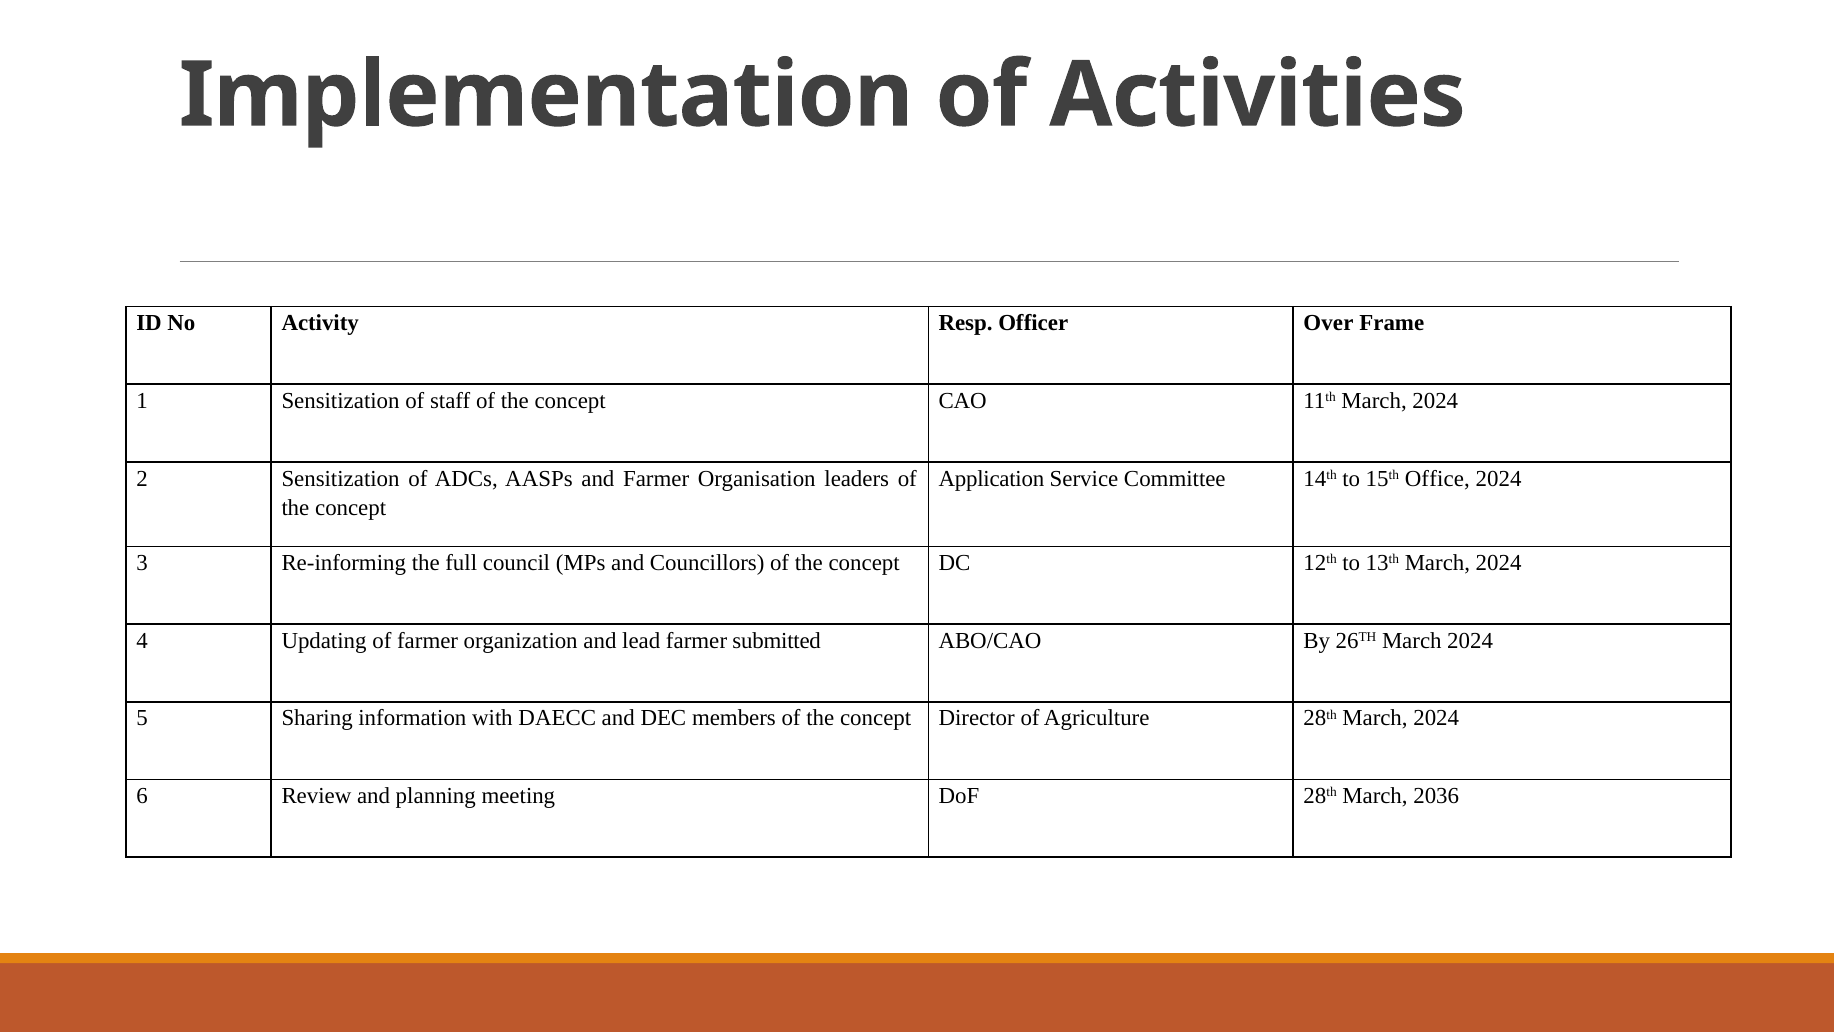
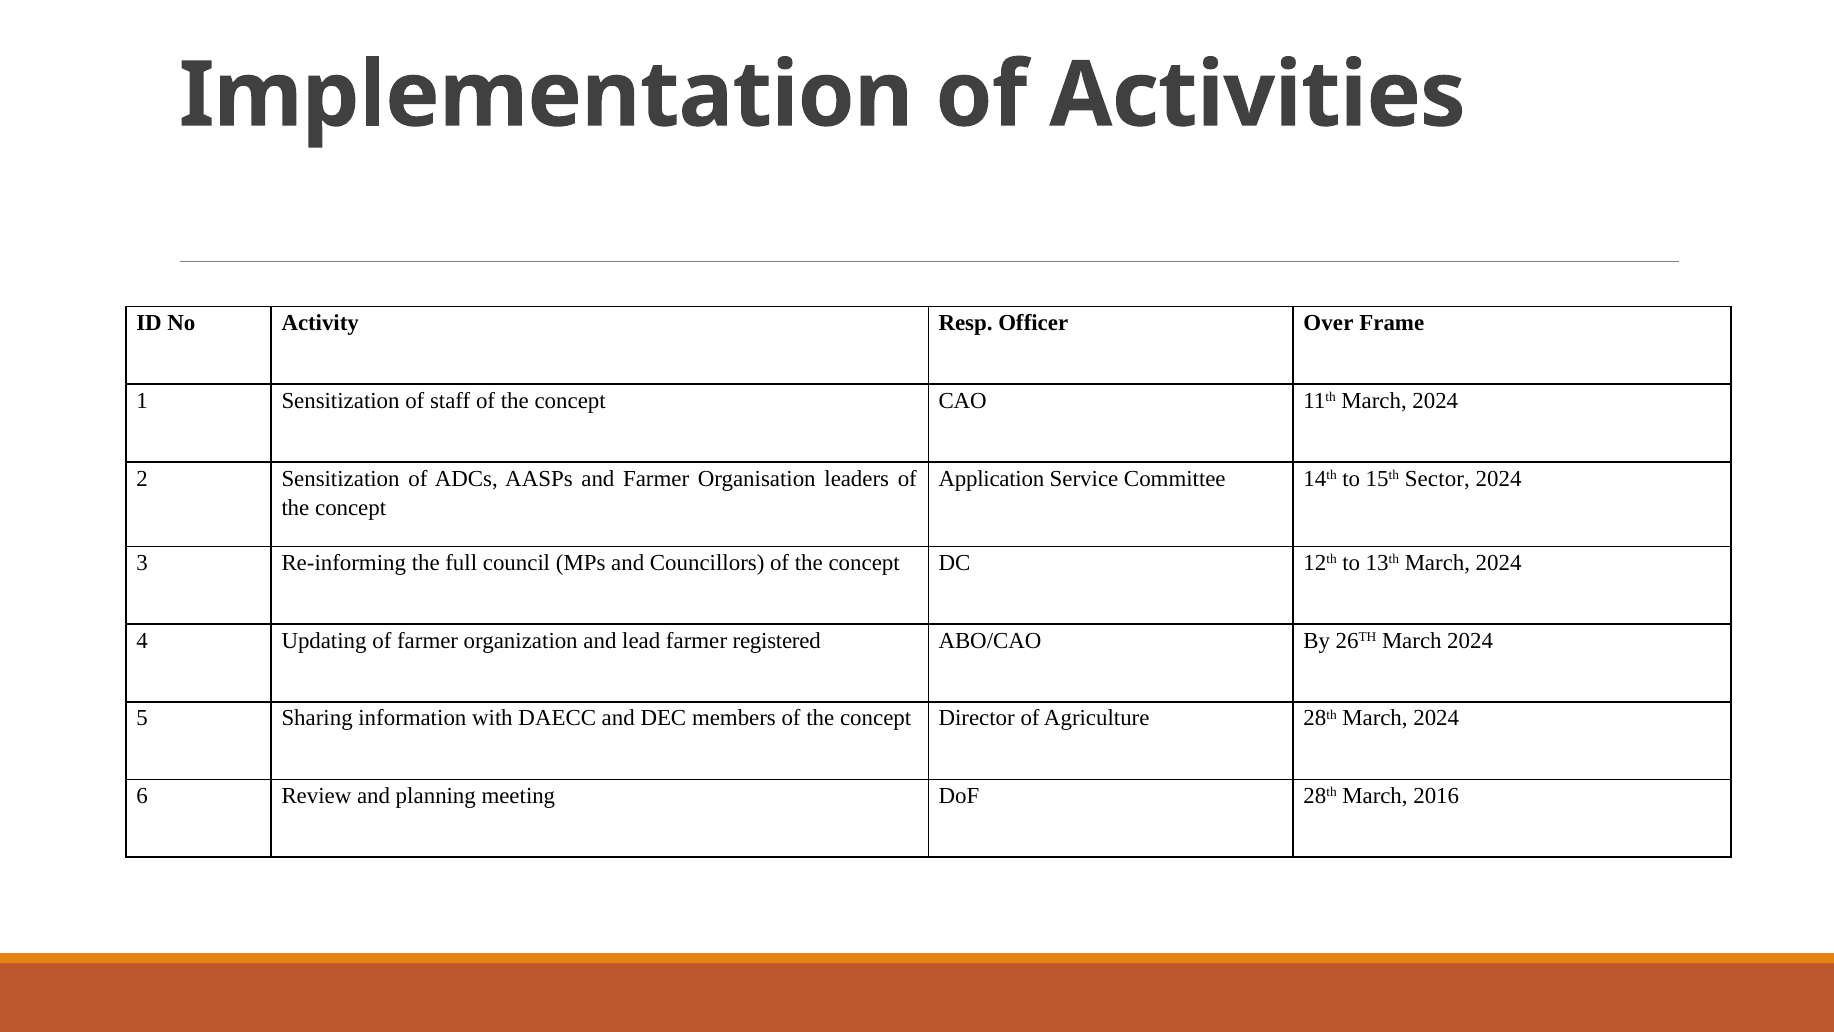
Office: Office -> Sector (1437, 478)
submitted: submitted -> registered (777, 640)
2036: 2036 -> 2016 (1436, 796)
